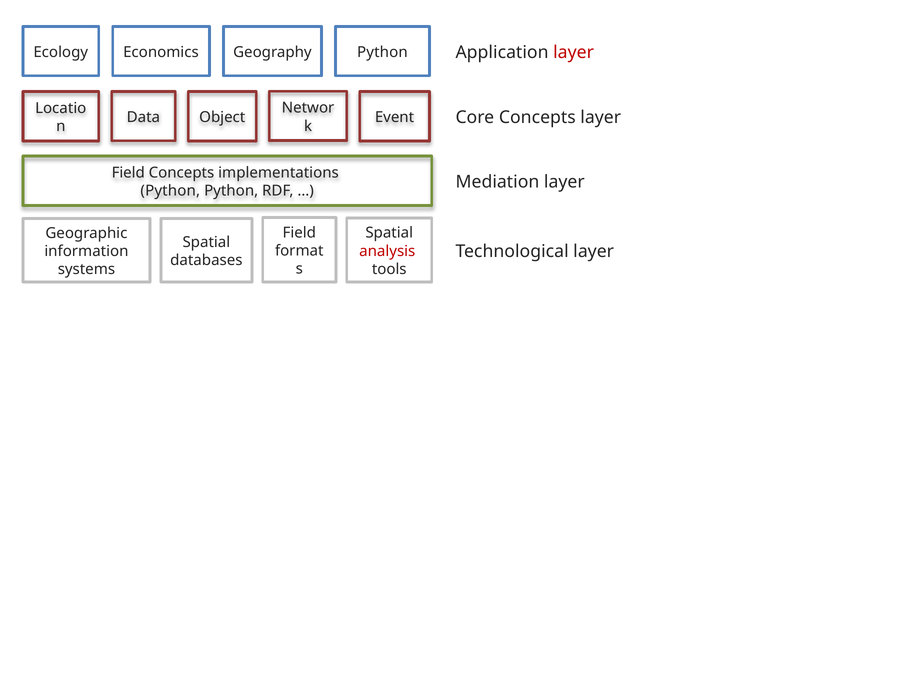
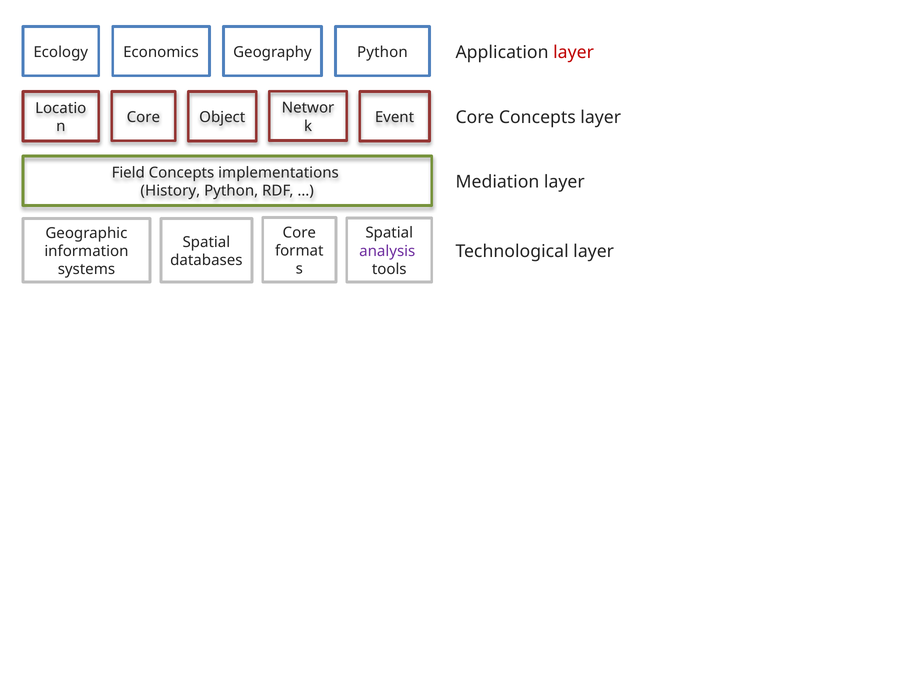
Data: Data -> Core (143, 117)
Python: Python -> History (170, 191)
Field: Field -> Core (299, 233)
analysis colour: red -> purple (387, 251)
